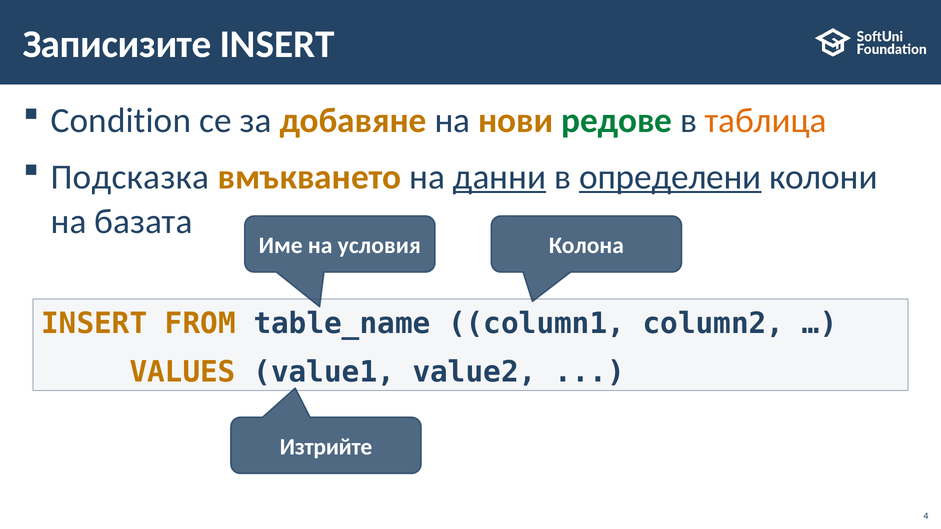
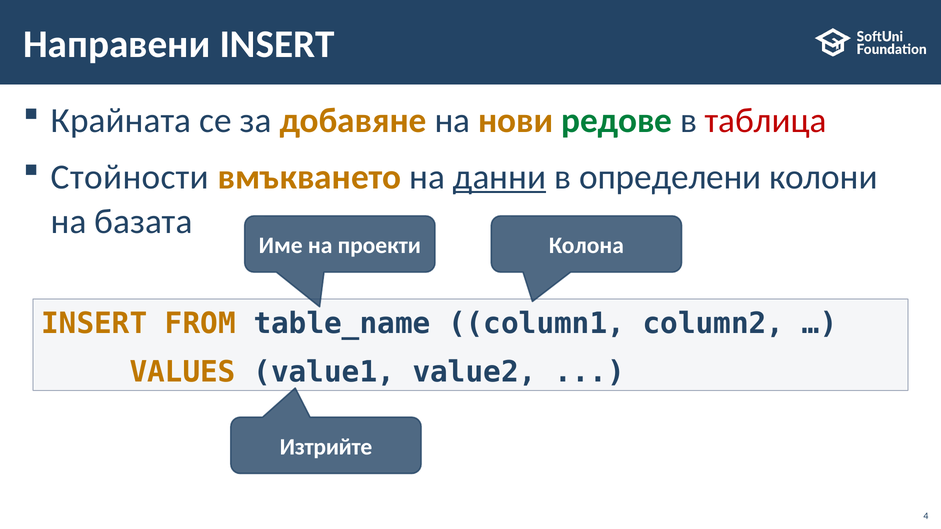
Записизите: Записизите -> Направени (117, 45)
Condition: Condition -> Крайната (121, 121)
таблица colour: orange -> red (766, 121)
Подсказка: Подсказка -> Стойности (130, 177)
определени underline: present -> none (670, 177)
условия: условия -> проекти (379, 246)
